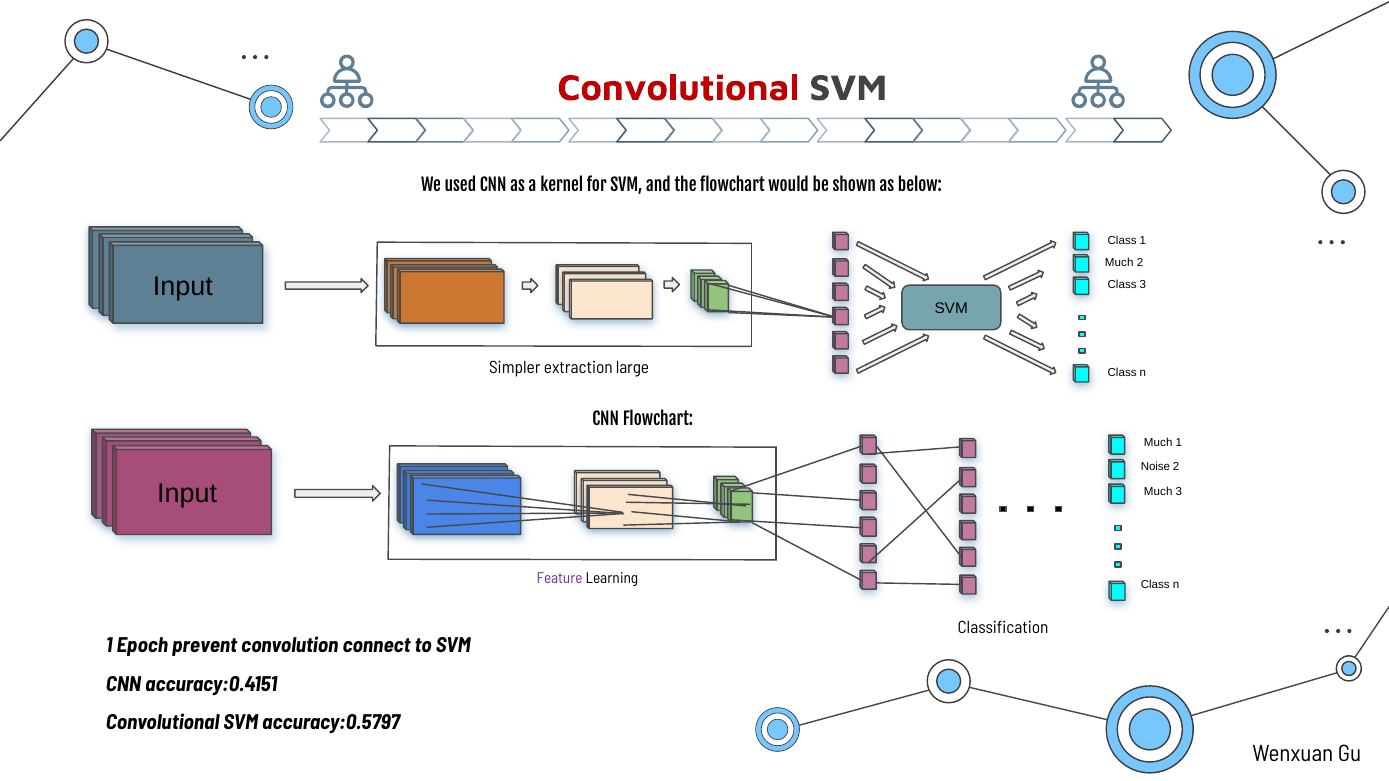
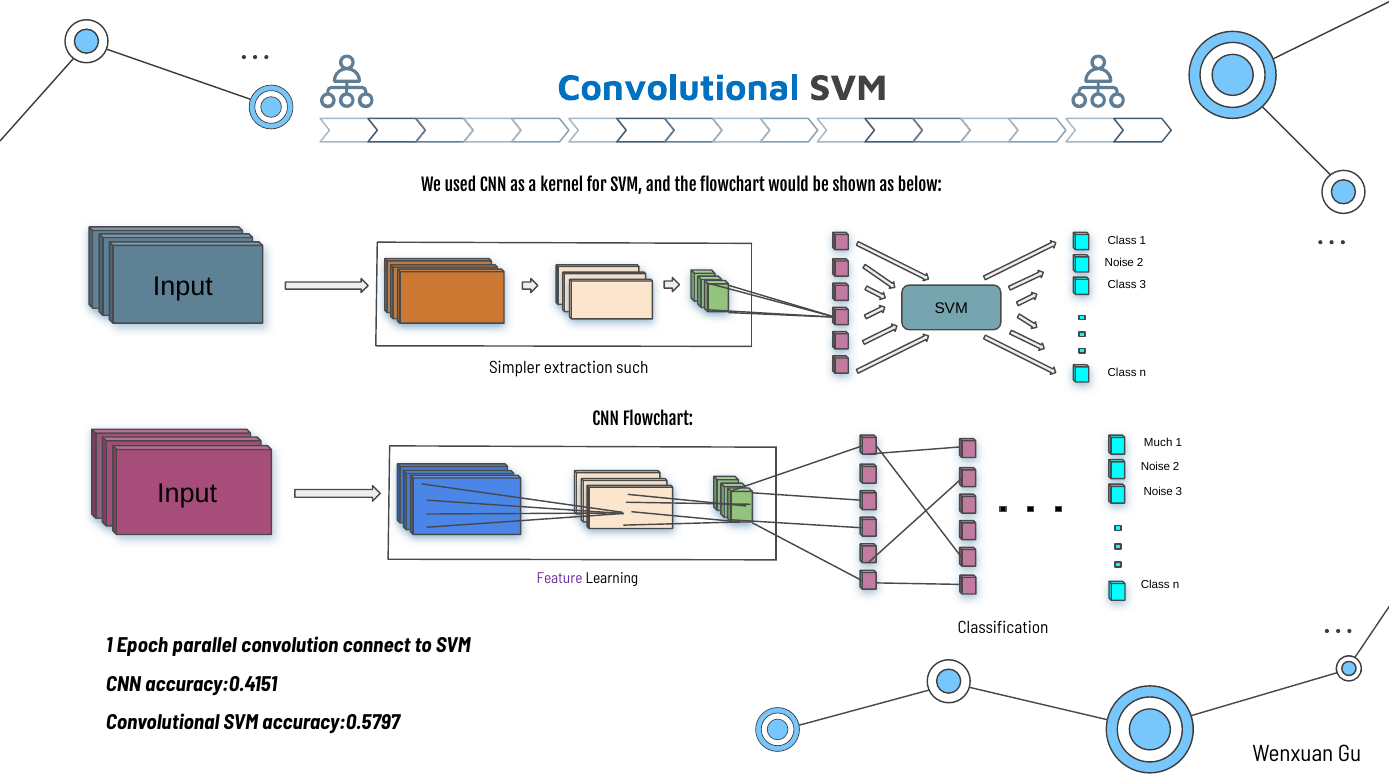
Convolutional colour: red -> blue (679, 88)
Much: Much -> Noise (1119, 263)
large: large -> such (632, 368)
Much: Much -> Noise (1158, 492)
prevent: prevent -> parallel (205, 646)
